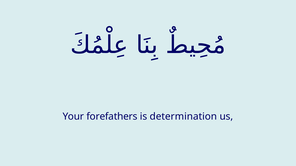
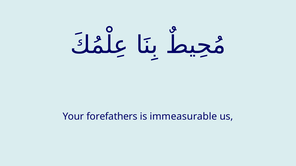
determination: determination -> immeasurable (183, 117)
